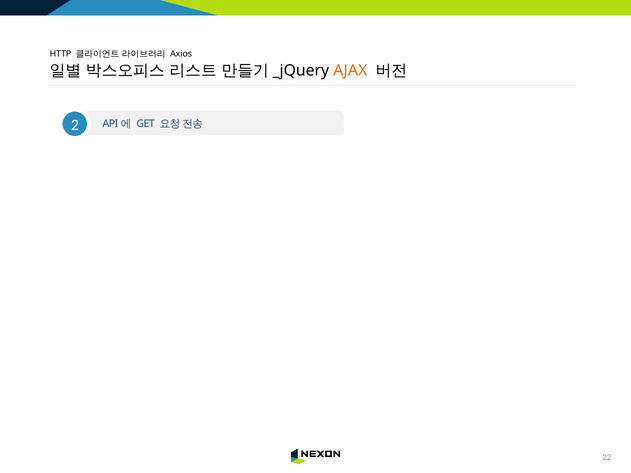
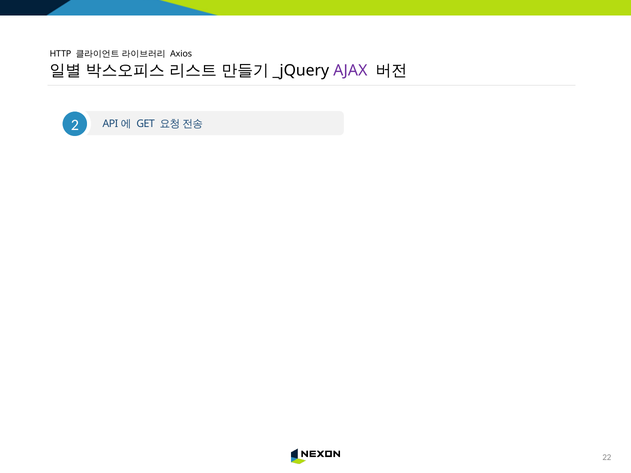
AJAX colour: orange -> purple (350, 71)
